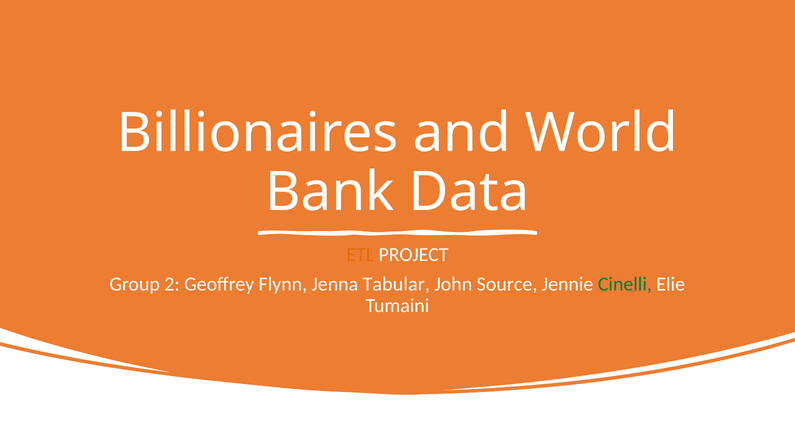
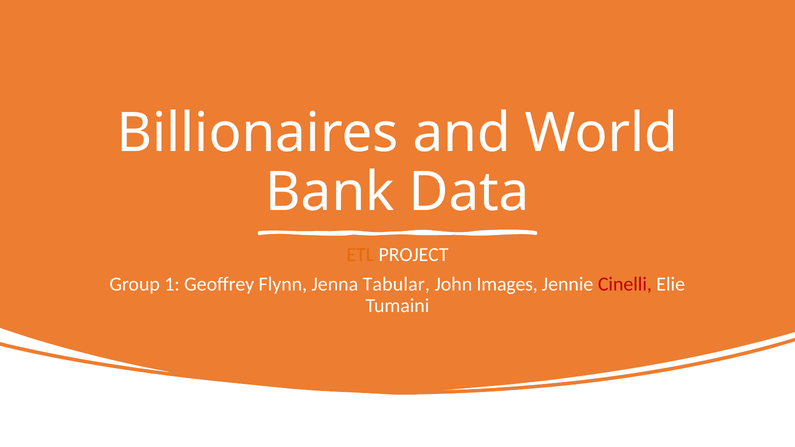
2: 2 -> 1 (172, 284)
Source: Source -> Images (507, 284)
Cinelli colour: green -> red (625, 284)
